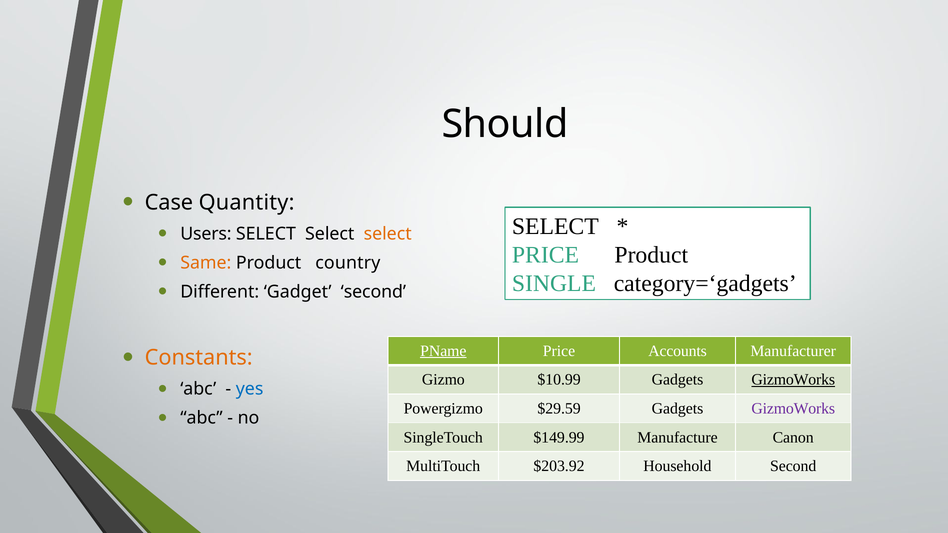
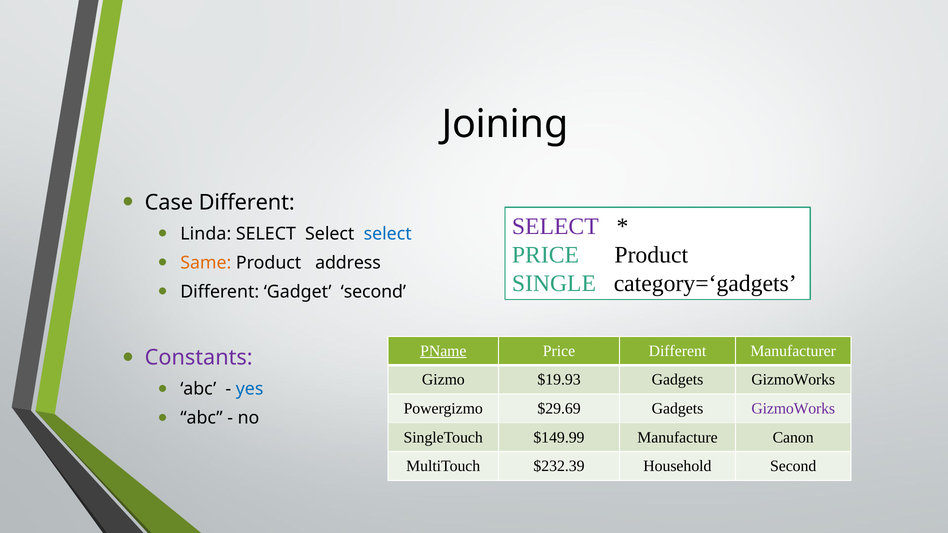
Should: Should -> Joining (505, 124)
Case Quantity: Quantity -> Different (247, 202)
SELECT colour: black -> purple (555, 227)
Users: Users -> Linda (206, 234)
select colour: orange -> blue (388, 234)
country: country -> address (348, 263)
Constants colour: orange -> purple (199, 358)
Price Accounts: Accounts -> Different (677, 351)
$10.99: $10.99 -> $19.93 (559, 380)
GizmoWorks underline: present -> none (793, 380)
$29.59: $29.59 -> $29.69 (559, 409)
$203.92: $203.92 -> $232.39 (559, 466)
